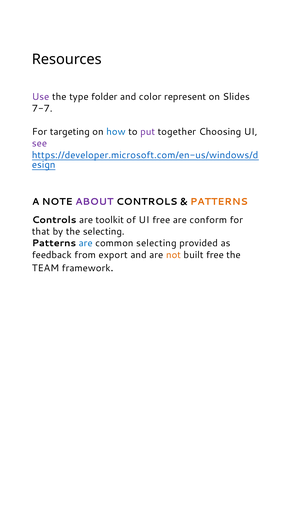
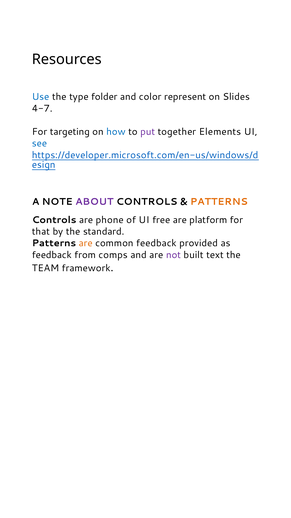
Use colour: purple -> blue (41, 97)
7-7: 7-7 -> 4-7 (42, 108)
Choosing: Choosing -> Elements (220, 132)
see colour: purple -> blue (40, 143)
toolkit: toolkit -> phone (110, 220)
conform: conform -> platform (208, 220)
the selecting: selecting -> standard (104, 231)
are colour: blue -> orange (86, 243)
common selecting: selecting -> feedback (156, 243)
export: export -> comps (113, 255)
not colour: orange -> purple (174, 255)
built free: free -> text (215, 255)
